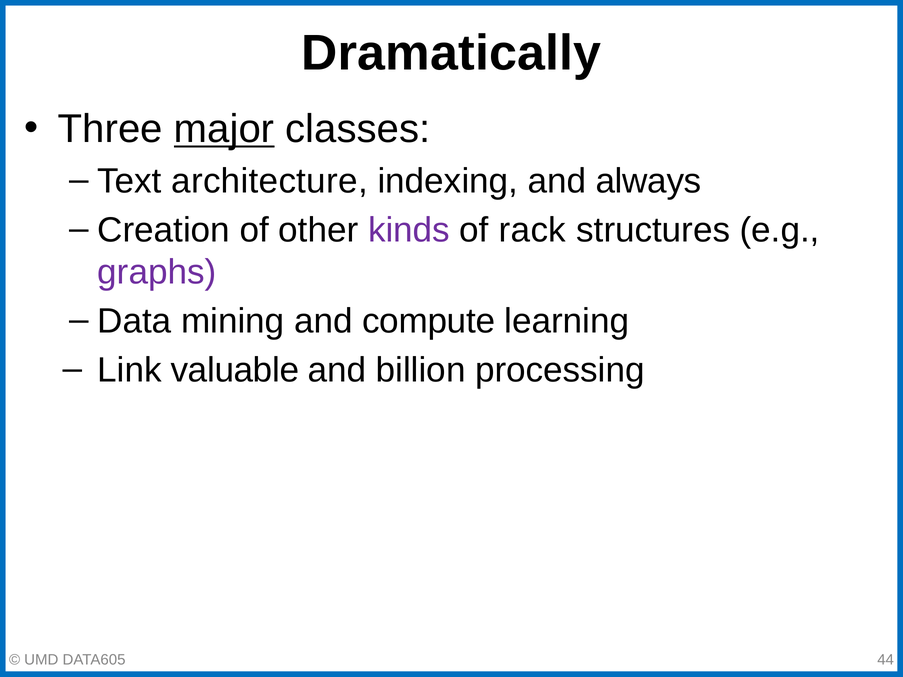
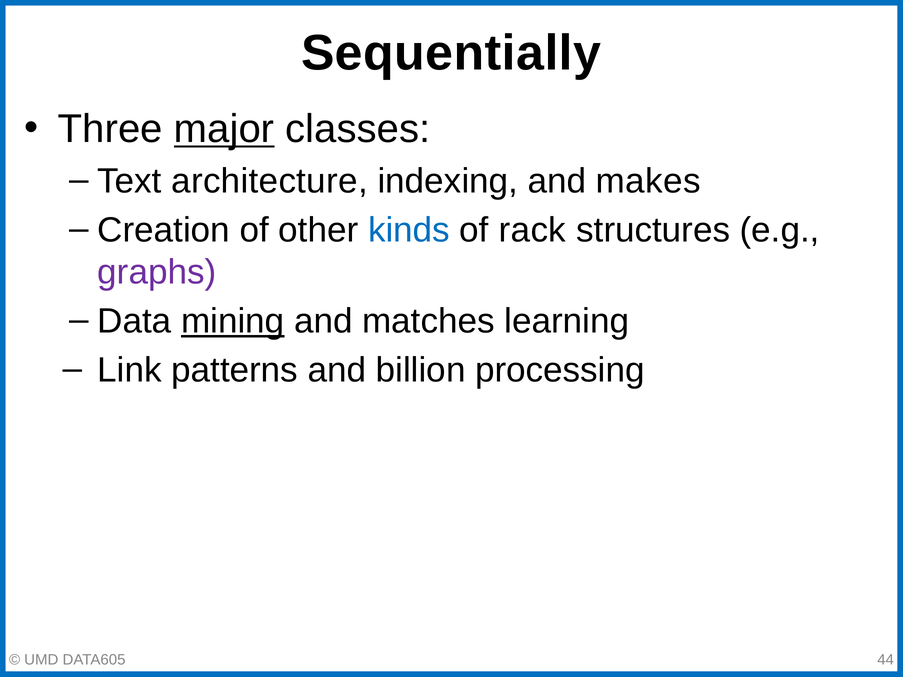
Dramatically: Dramatically -> Sequentially (451, 53)
always: always -> makes (648, 181)
kinds colour: purple -> blue (409, 230)
mining underline: none -> present (233, 321)
compute: compute -> matches (429, 321)
valuable: valuable -> patterns (235, 370)
